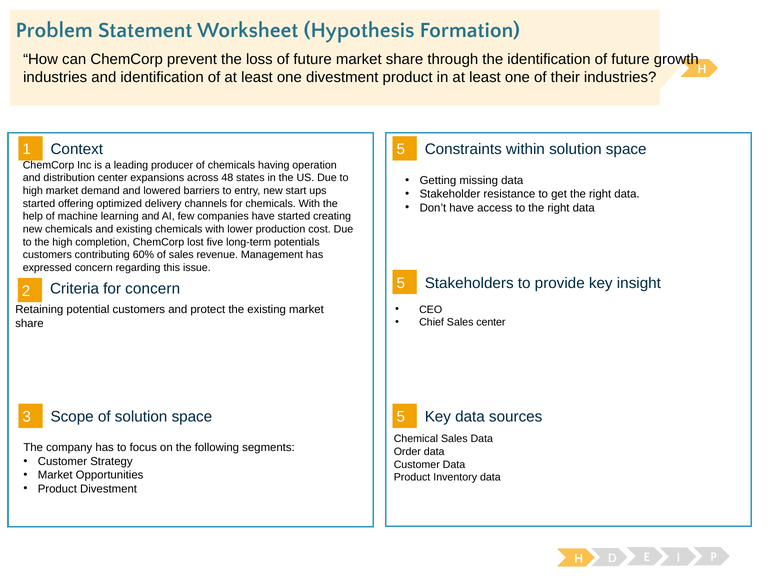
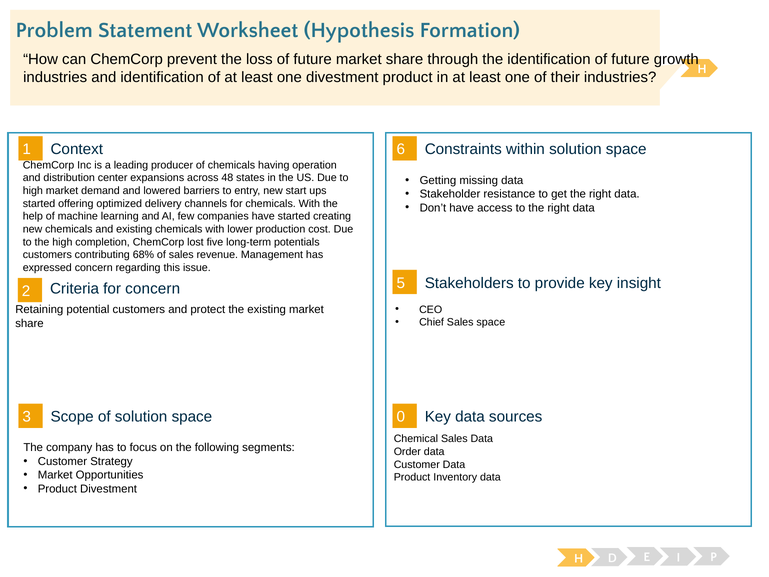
1 5: 5 -> 6 (401, 149)
60%: 60% -> 68% (143, 255)
Sales center: center -> space (491, 322)
3 5: 5 -> 0 (401, 417)
